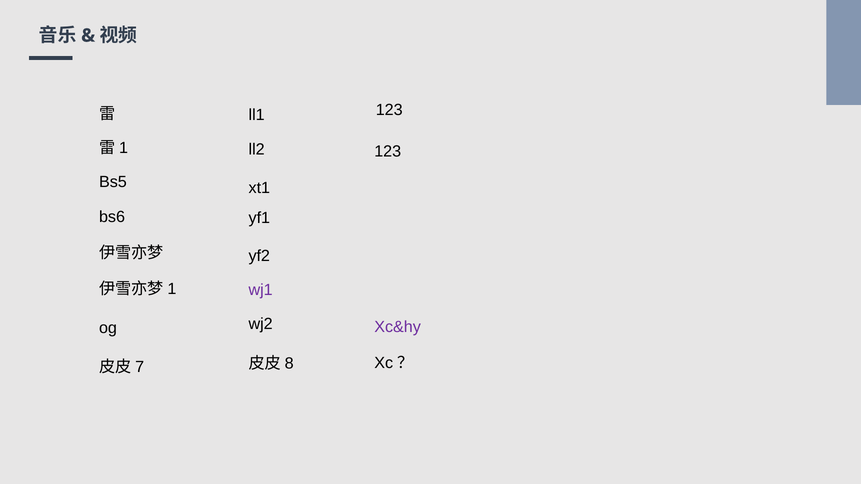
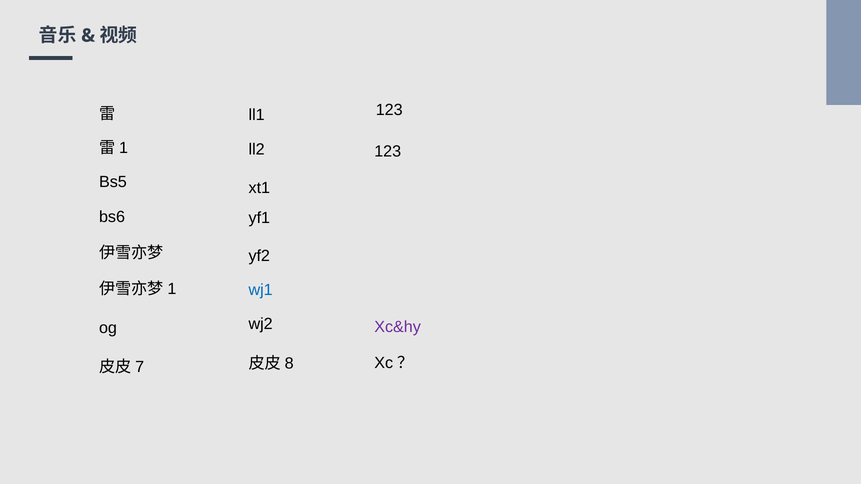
wj1 colour: purple -> blue (261, 290)
